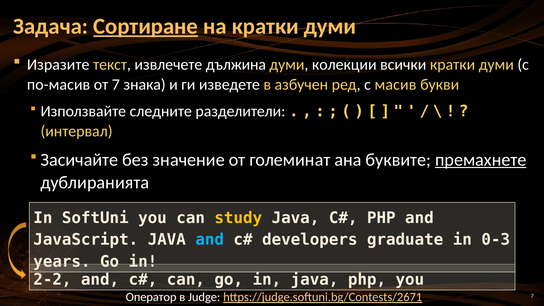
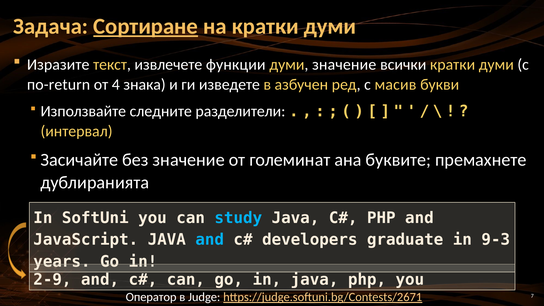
дължина: дължина -> функции (236, 65)
думи колекции: колекции -> значение (344, 65)
по-масив: по-масив -> по-return (59, 85)
от 7: 7 -> 4 (116, 85)
премахнете underline: present -> none (481, 160)
study colour: yellow -> light blue (238, 218)
0-3: 0-3 -> 9-3 (496, 240)
2-2: 2-2 -> 2-9 (52, 280)
